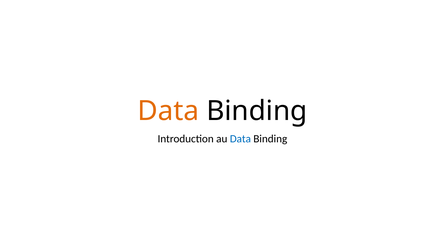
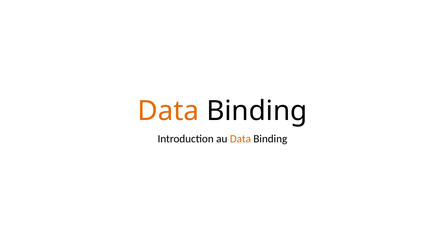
Data colour: blue -> orange (240, 139)
